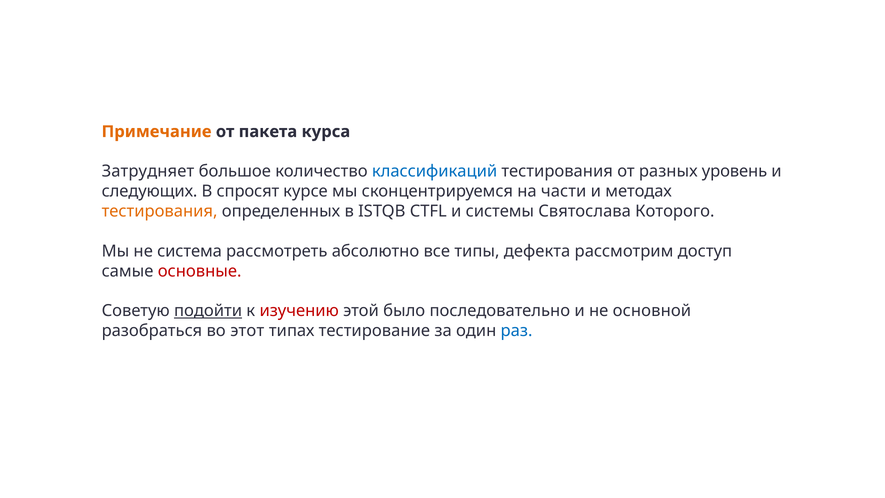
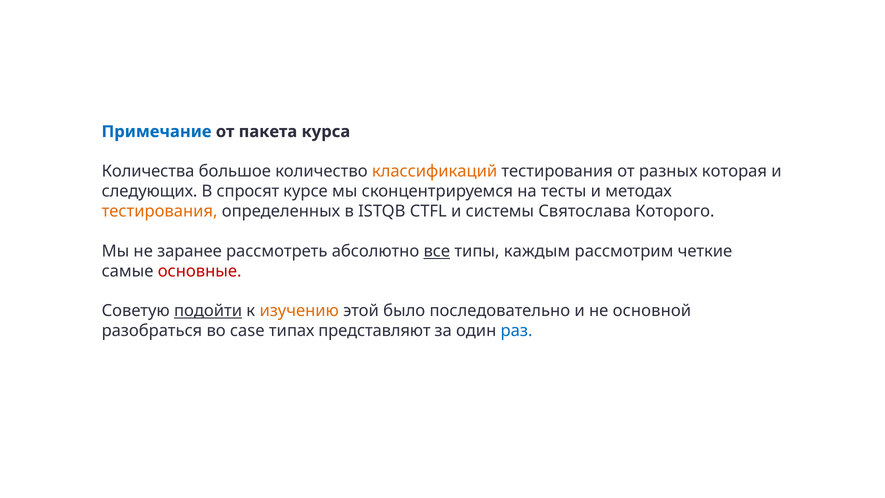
Примечание colour: orange -> blue (157, 132)
Затрудняет: Затрудняет -> Количества (148, 171)
классификаций colour: blue -> orange (435, 171)
уровень: уровень -> которая (734, 171)
части: части -> тесты (564, 191)
система: система -> заранее (189, 251)
все underline: none -> present (437, 251)
дефекта: дефекта -> каждым (537, 251)
доступ: доступ -> четкие (705, 251)
изучению colour: red -> orange (299, 311)
этот: этот -> case (247, 331)
тестирование: тестирование -> представляют (374, 331)
